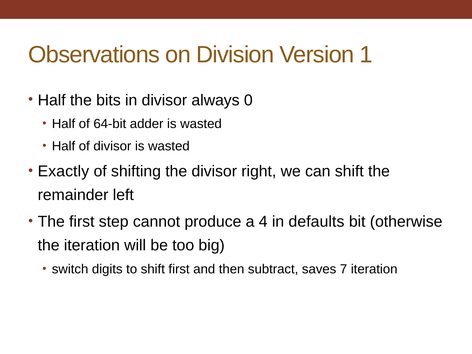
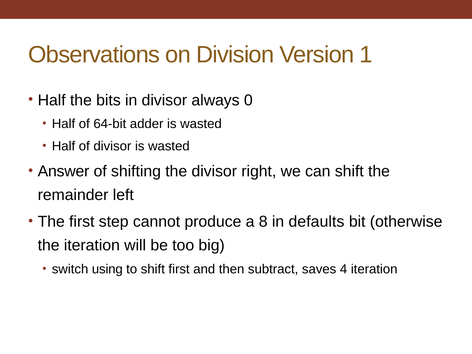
Exactly: Exactly -> Answer (64, 171)
4: 4 -> 8 (263, 222)
digits: digits -> using (107, 269)
7: 7 -> 4 (344, 269)
